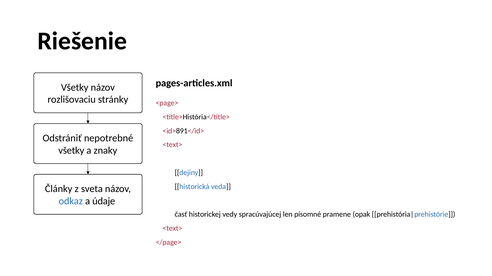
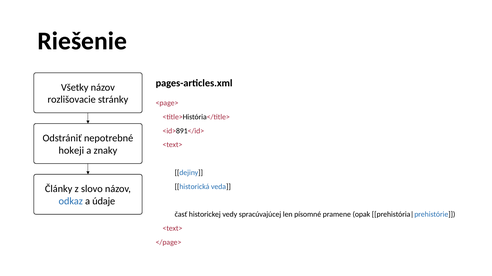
rozlišovaciu: rozlišovaciu -> rozlišovacie (72, 100)
všetky: všetky -> hokeji (71, 151)
sveta: sveta -> slovo (92, 189)
